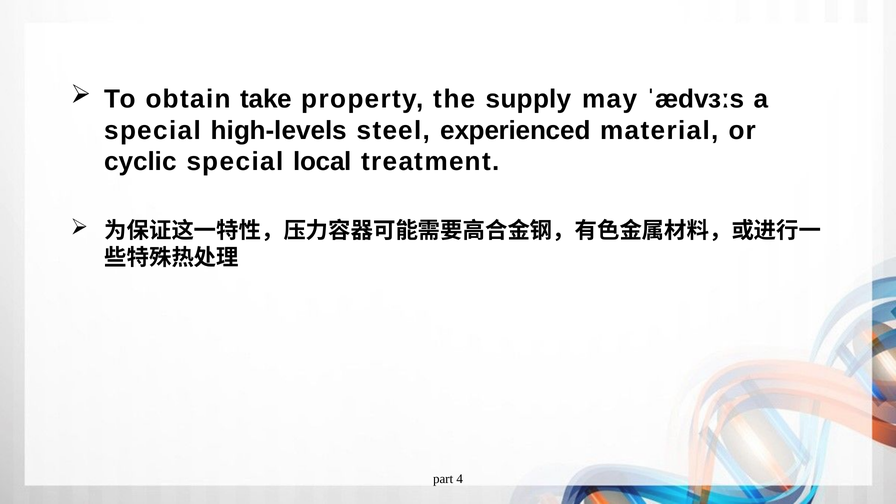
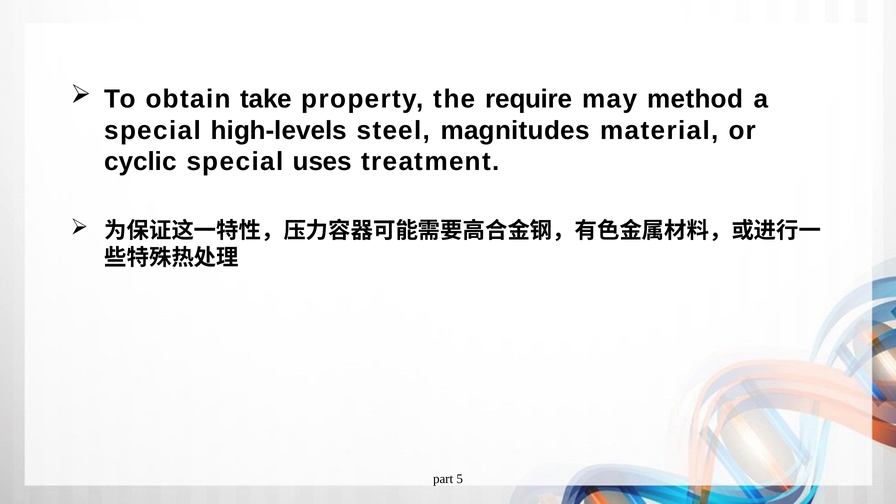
supply: supply -> require (529, 99)
ˈædvɜːs: ˈædvɜːs -> method (695, 99)
experienced: experienced -> magnitudes (515, 130)
local: local -> uses (322, 162)
4: 4 -> 5 (460, 479)
